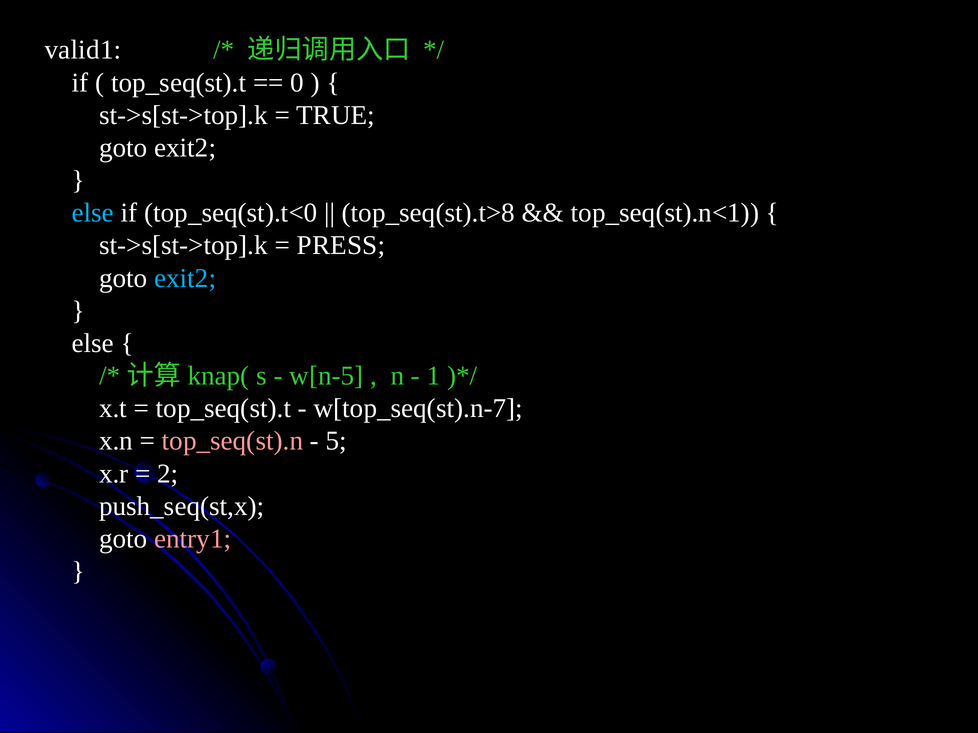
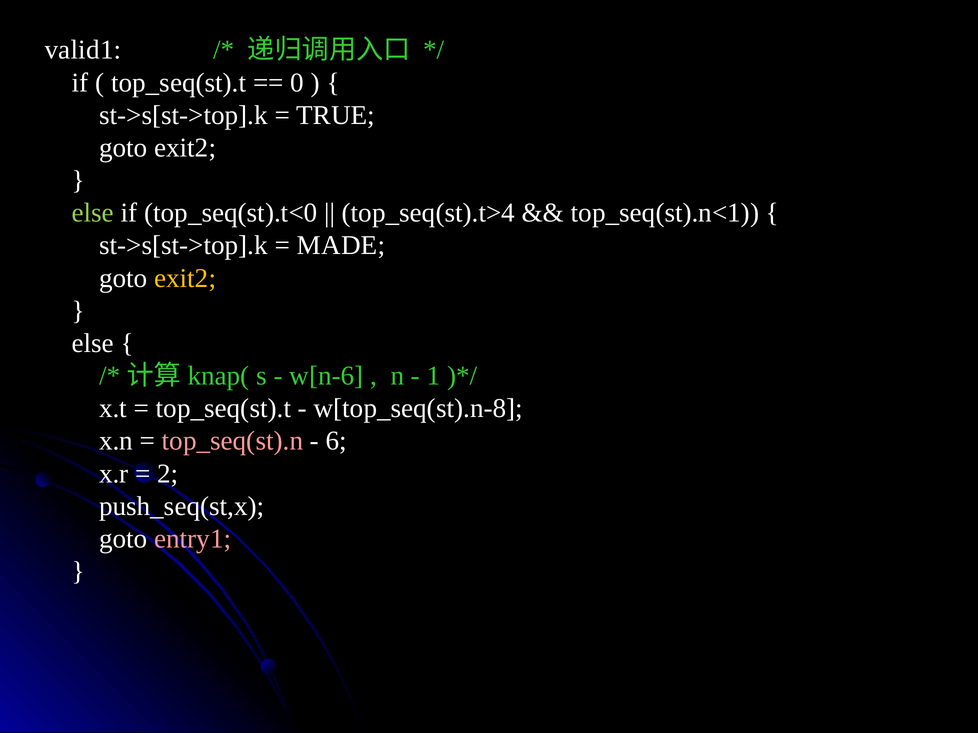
else colour: light blue -> light green (93, 213)
top_seq(st).t>8: top_seq(st).t>8 -> top_seq(st).t>4 (428, 213)
PRESS: PRESS -> MADE (341, 246)
exit2 colour: light blue -> yellow (185, 278)
w[n-5: w[n-5 -> w[n-6 (326, 376)
w[top_seq(st).n-7: w[top_seq(st).n-7 -> w[top_seq(st).n-8 (418, 409)
5: 5 -> 6 (336, 441)
